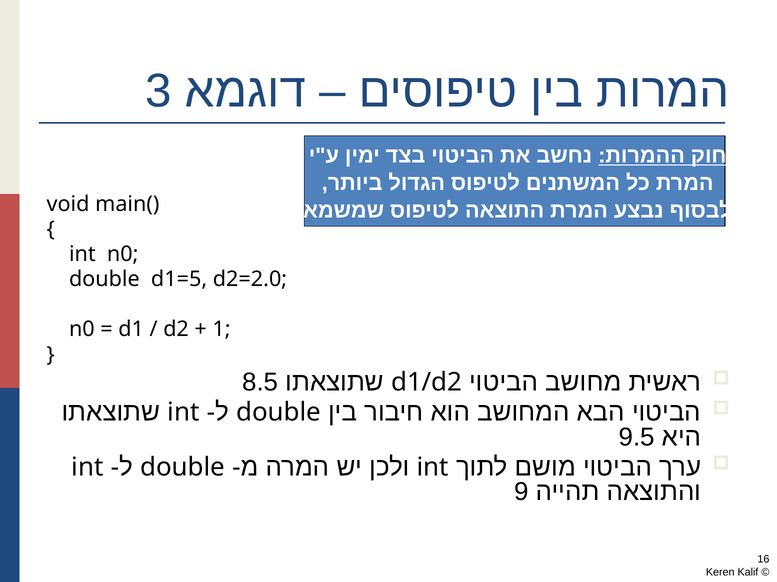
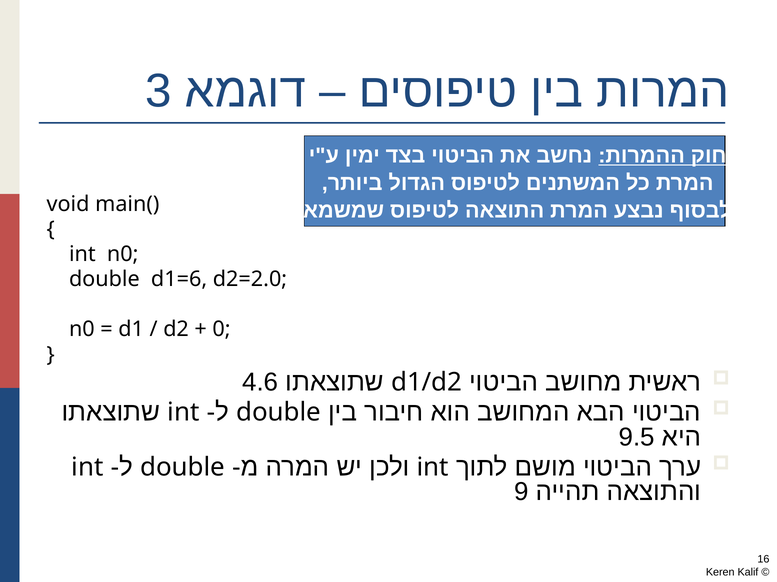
d1=5: d1=5 -> d1=6 (179, 280)
1: 1 -> 0 (222, 330)
8.5: 8.5 -> 4.6 (260, 383)
